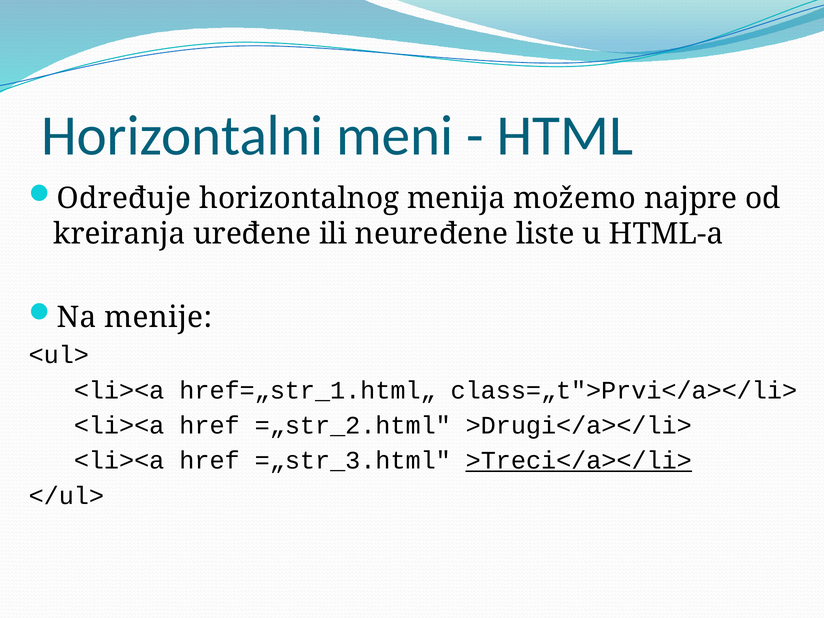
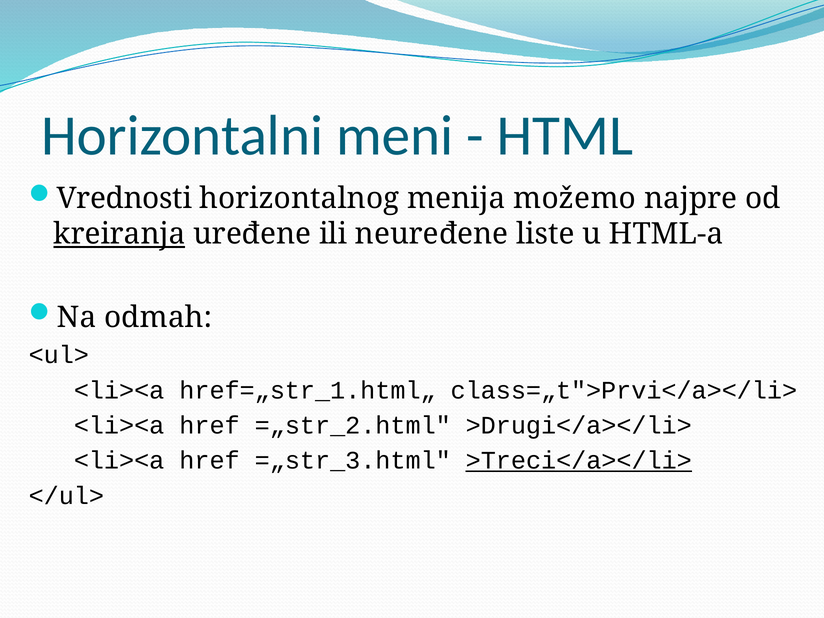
Određuje: Određuje -> Vrednosti (124, 198)
kreiranja underline: none -> present (119, 234)
menije: menije -> odmah (158, 317)
